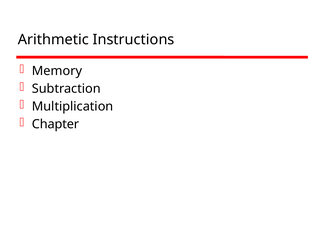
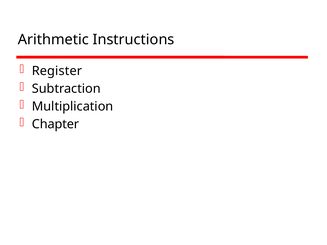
Memory: Memory -> Register (57, 71)
